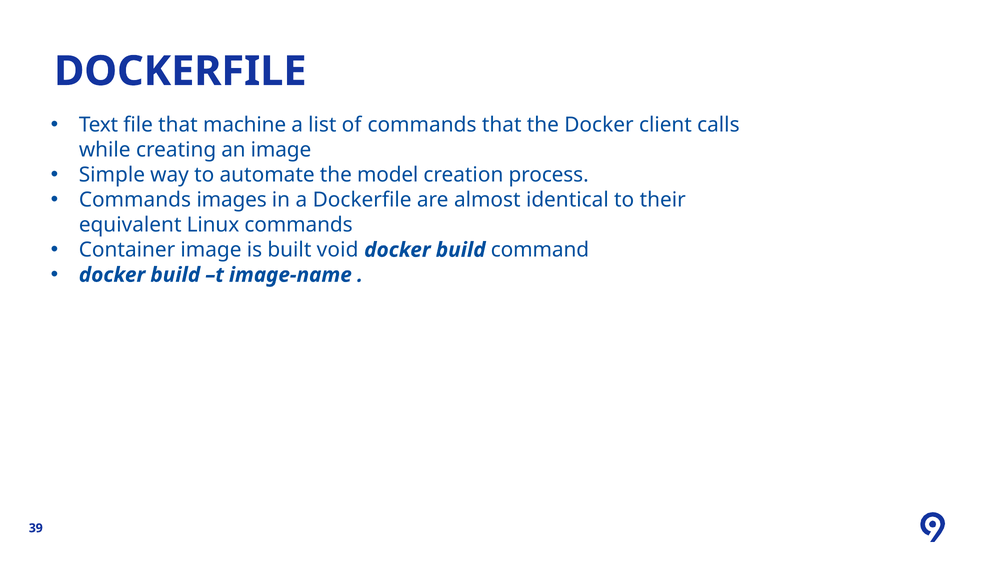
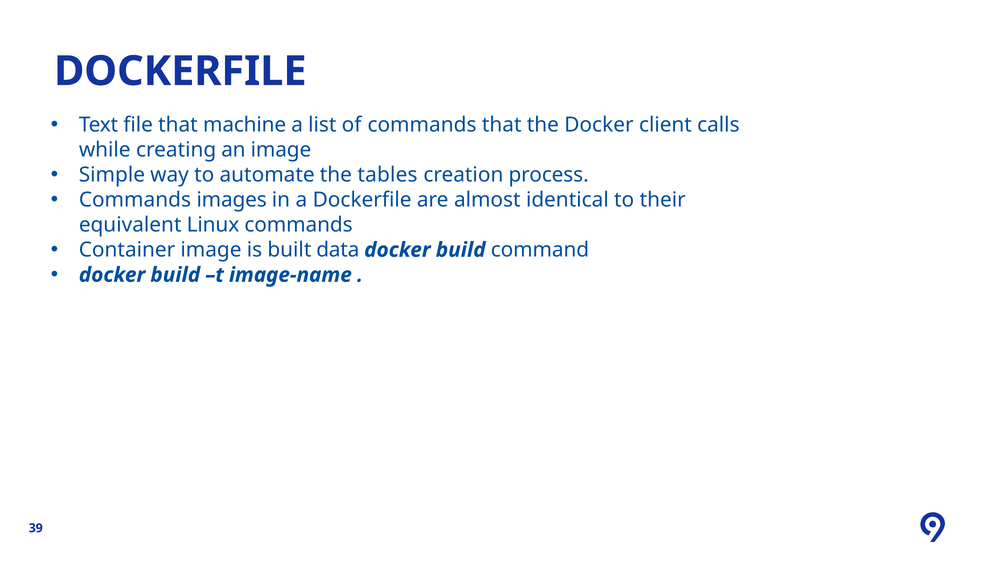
model: model -> tables (387, 175)
void: void -> data (338, 250)
